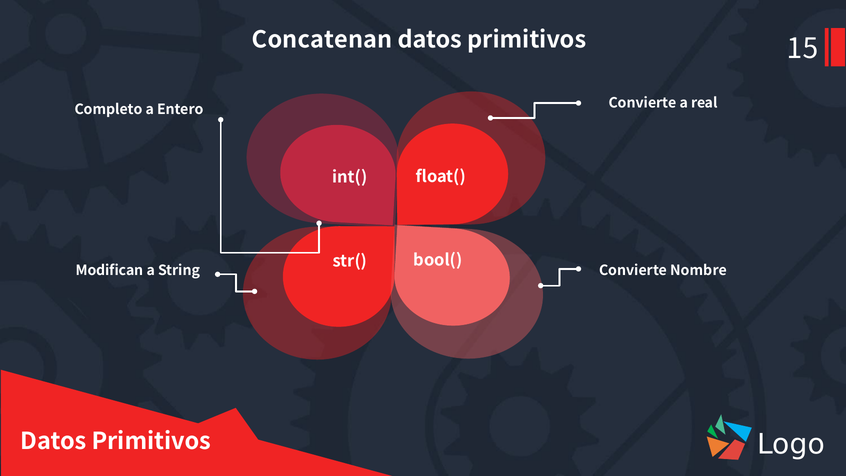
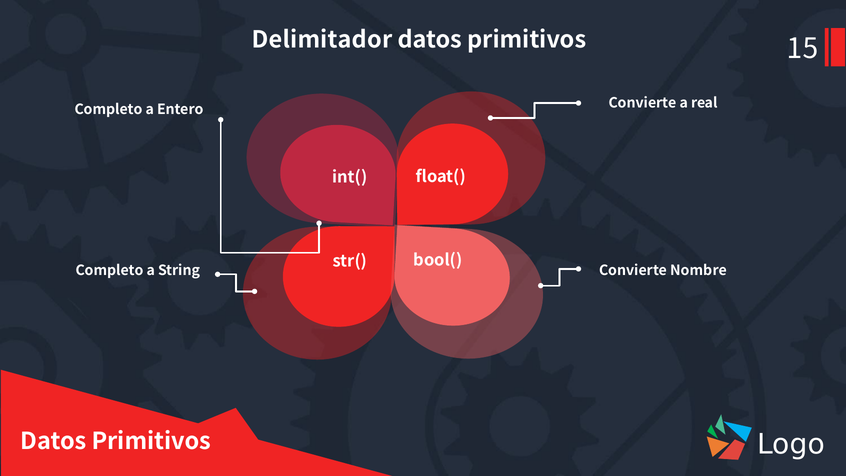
Concatenan: Concatenan -> Delimitador (322, 40)
Modifican: Modifican -> Completo (109, 271)
